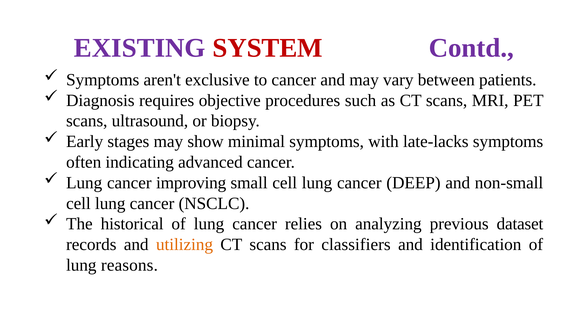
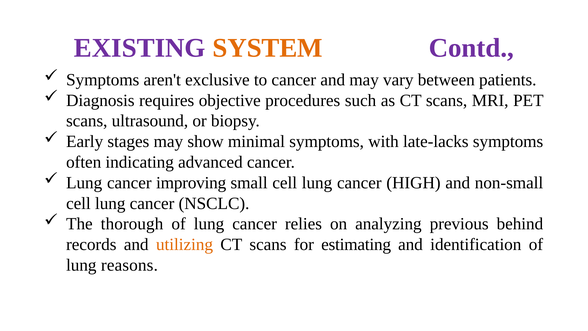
SYSTEM colour: red -> orange (268, 48)
DEEP: DEEP -> HIGH (414, 183)
historical: historical -> thorough (132, 224)
dataset: dataset -> behind (520, 224)
classifiers: classifiers -> estimating (356, 244)
